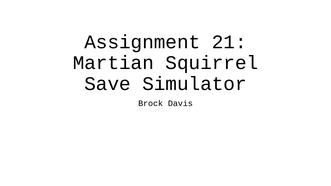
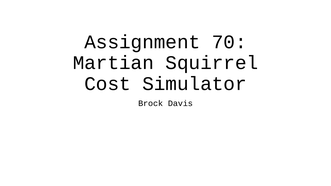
21: 21 -> 70 (229, 42)
Save: Save -> Cost (108, 84)
